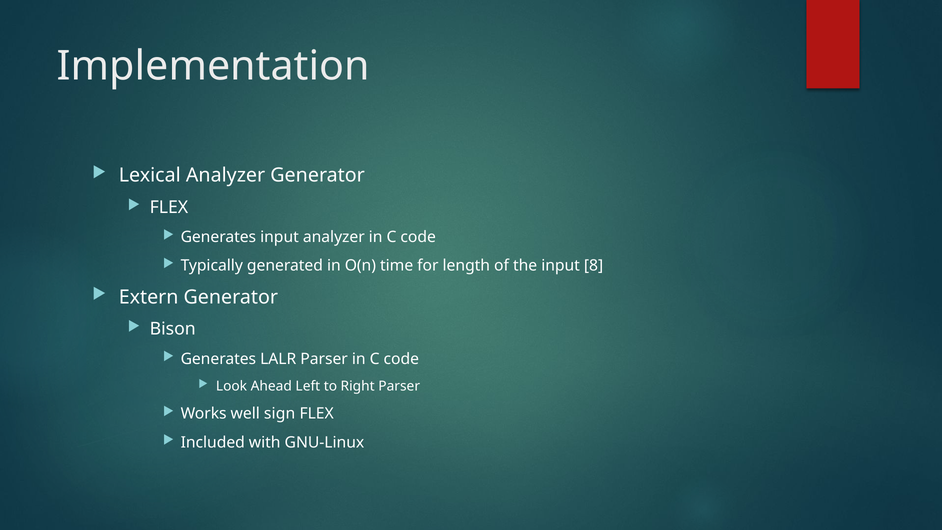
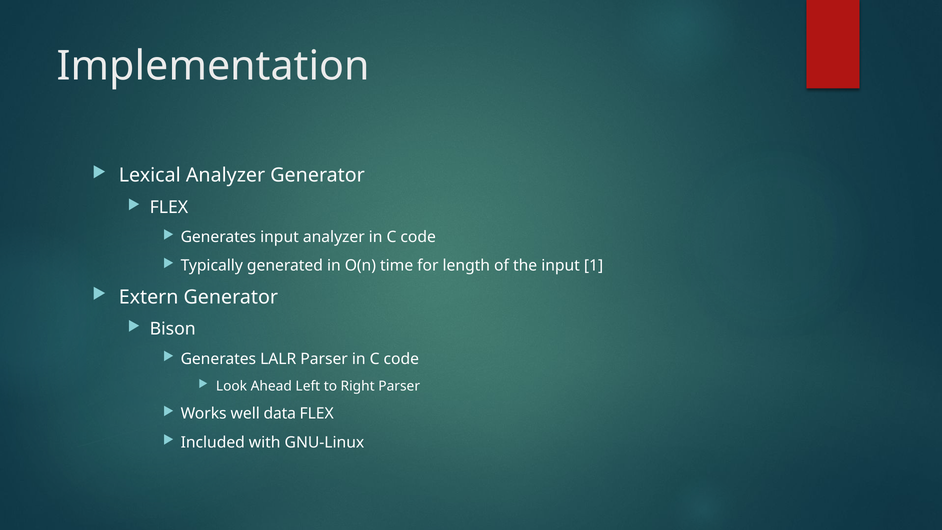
8: 8 -> 1 (594, 266)
sign: sign -> data (280, 414)
